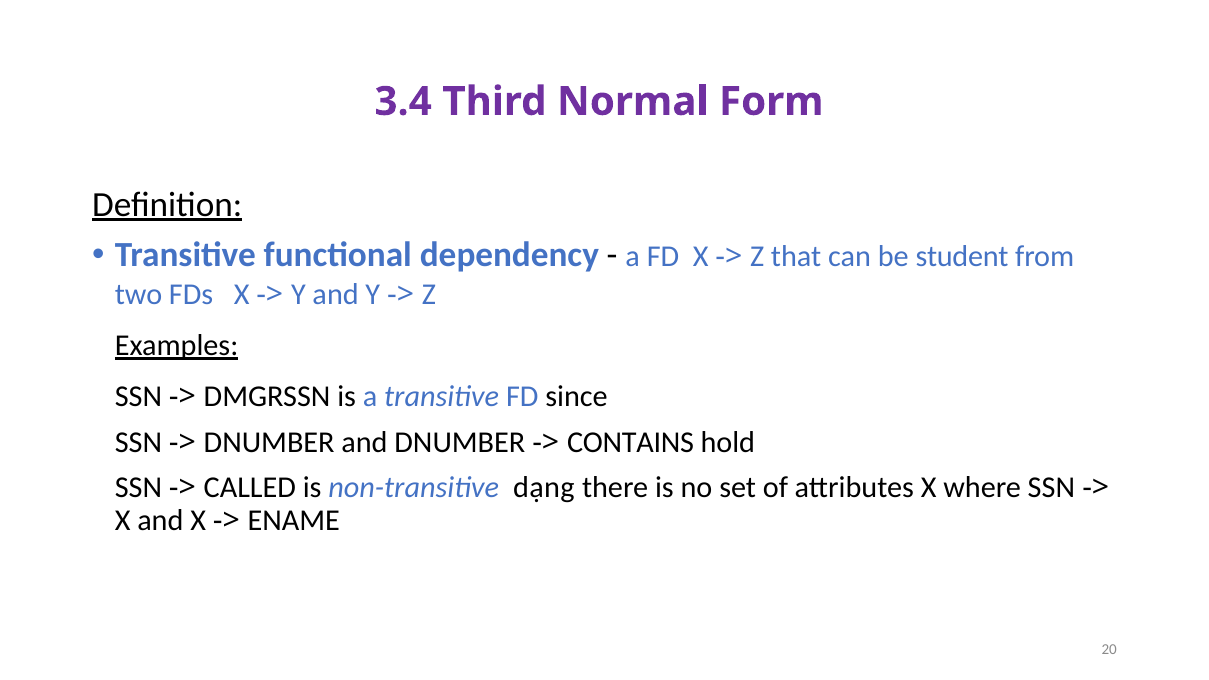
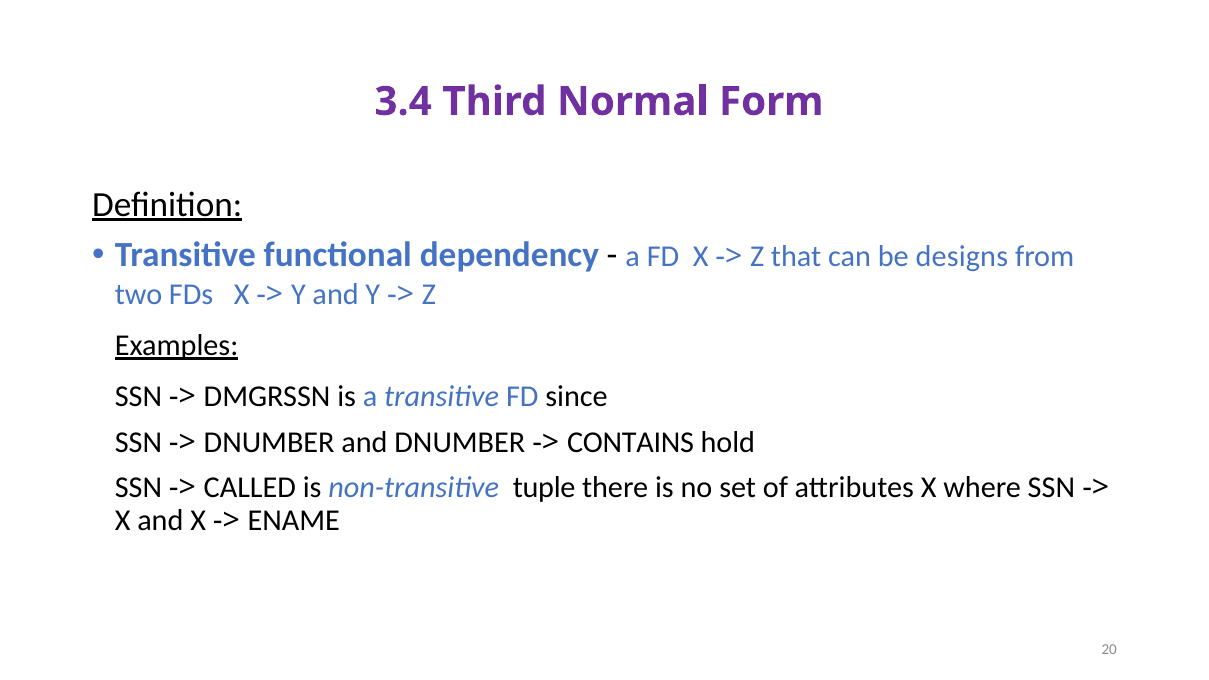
student: student -> designs (962, 257)
dạng: dạng -> tuple (544, 488)
